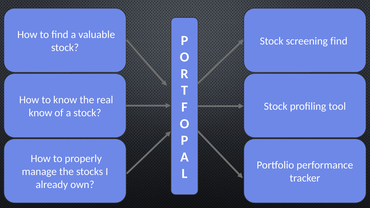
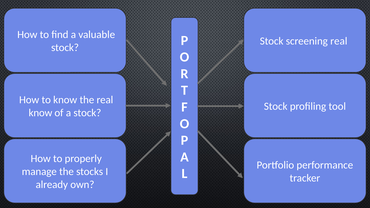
screening find: find -> real (339, 41)
